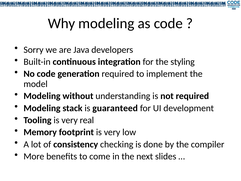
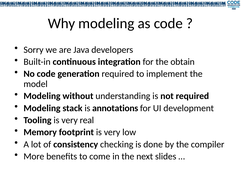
styling: styling -> obtain (183, 62)
guaranteed: guaranteed -> annotations (115, 108)
